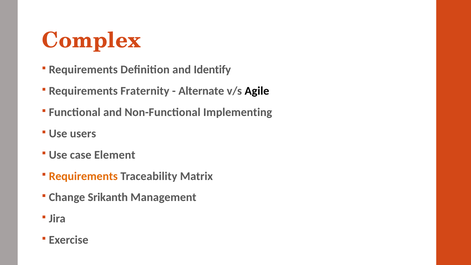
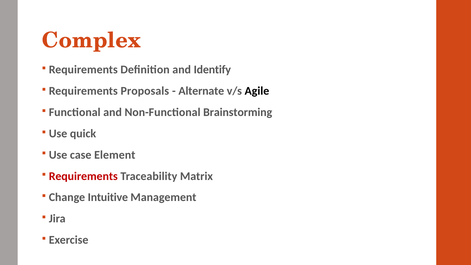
Fraternity: Fraternity -> Proposals (145, 91)
Implementing: Implementing -> Brainstorming (238, 112)
users: users -> quick (83, 134)
Requirements colour: orange -> red (83, 176)
Srikanth: Srikanth -> Intuitive (108, 197)
